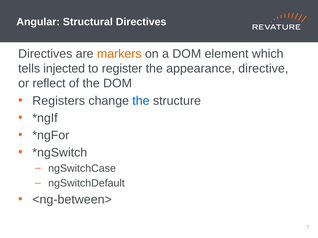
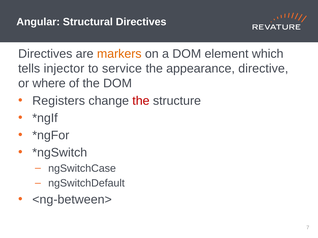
injected: injected -> injector (64, 69)
register: register -> service (122, 69)
reflect: reflect -> where (49, 84)
the colour: blue -> red (141, 101)
